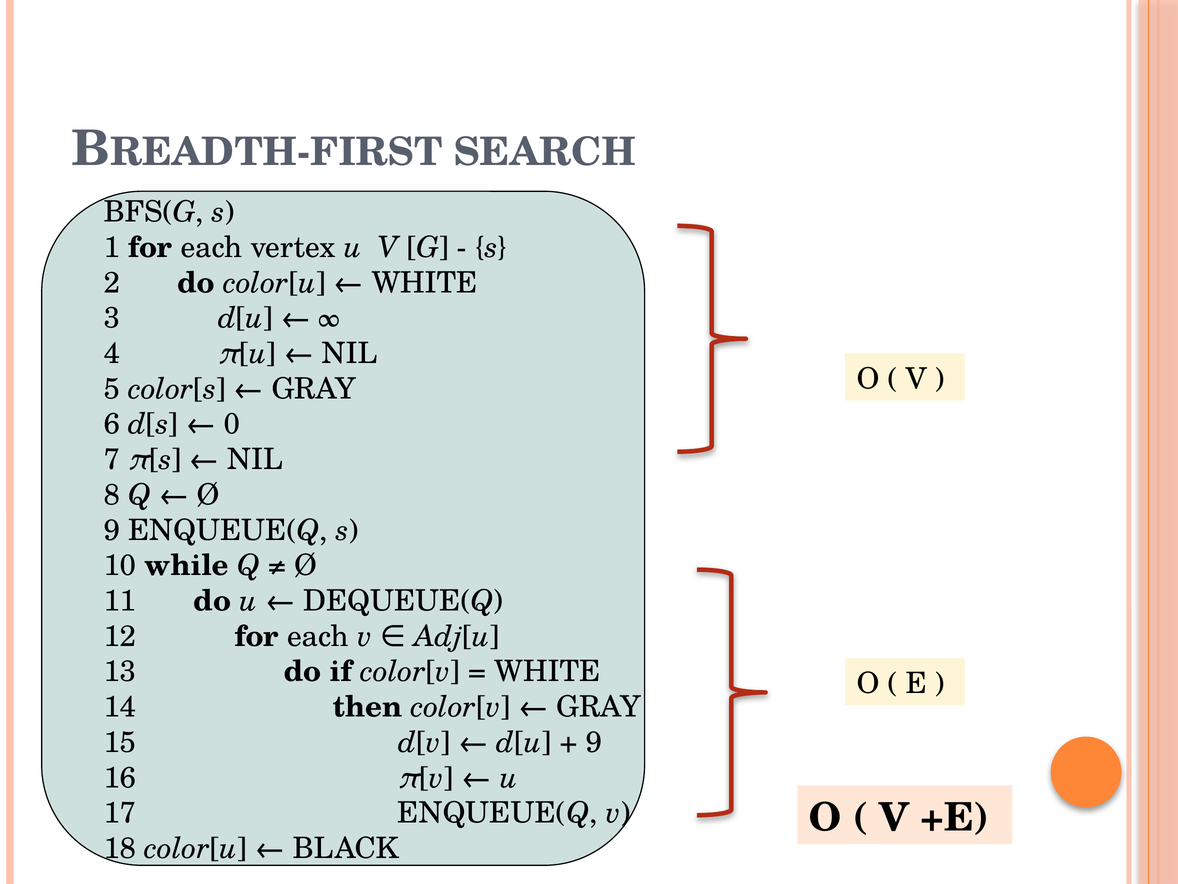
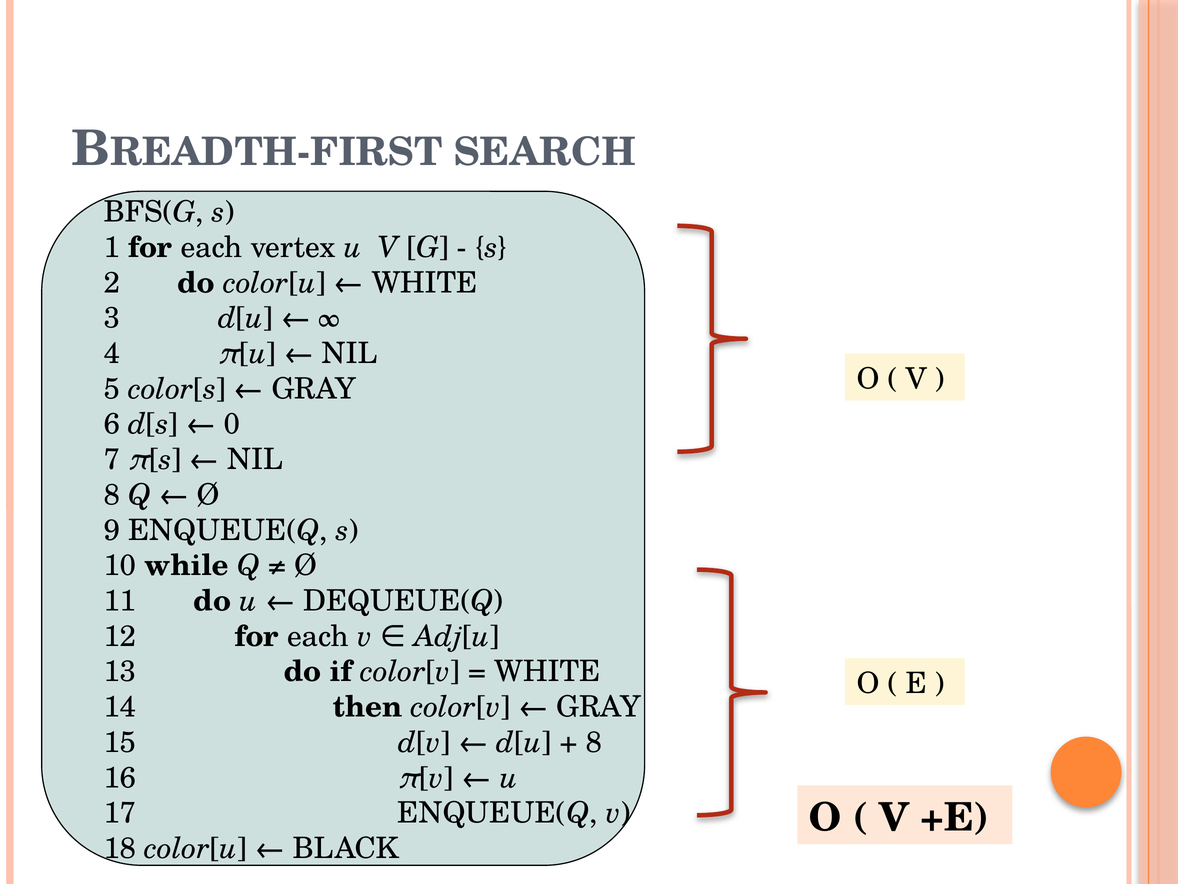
9: 9 -> 8 (594, 742)
